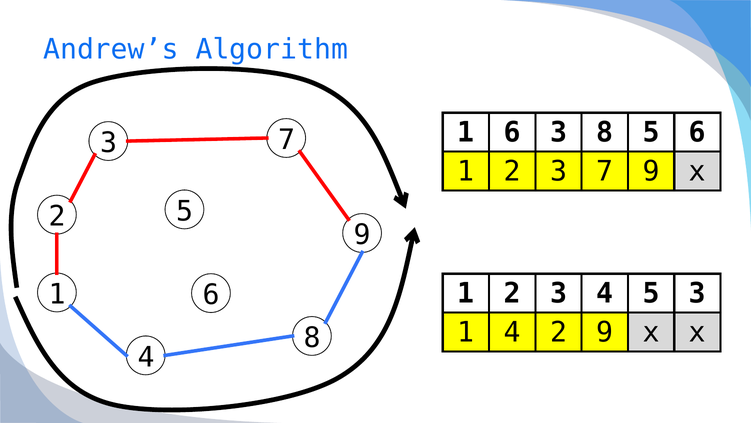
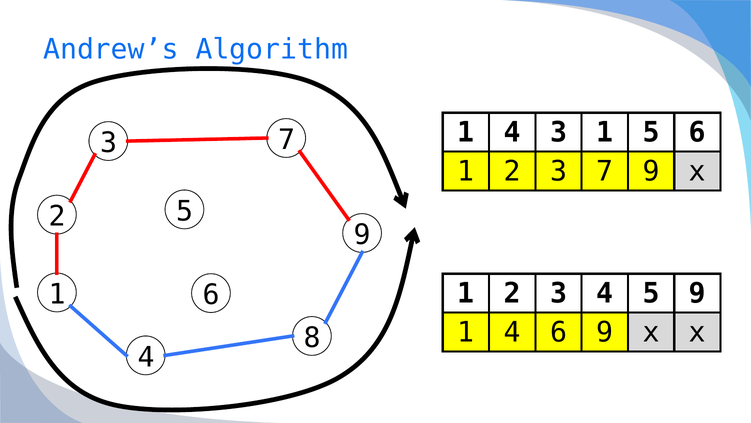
6: 6 -> 4 (512, 132)
3 8: 8 -> 1 (605, 132)
5 3: 3 -> 9 (697, 293)
4 2: 2 -> 6 (559, 332)
